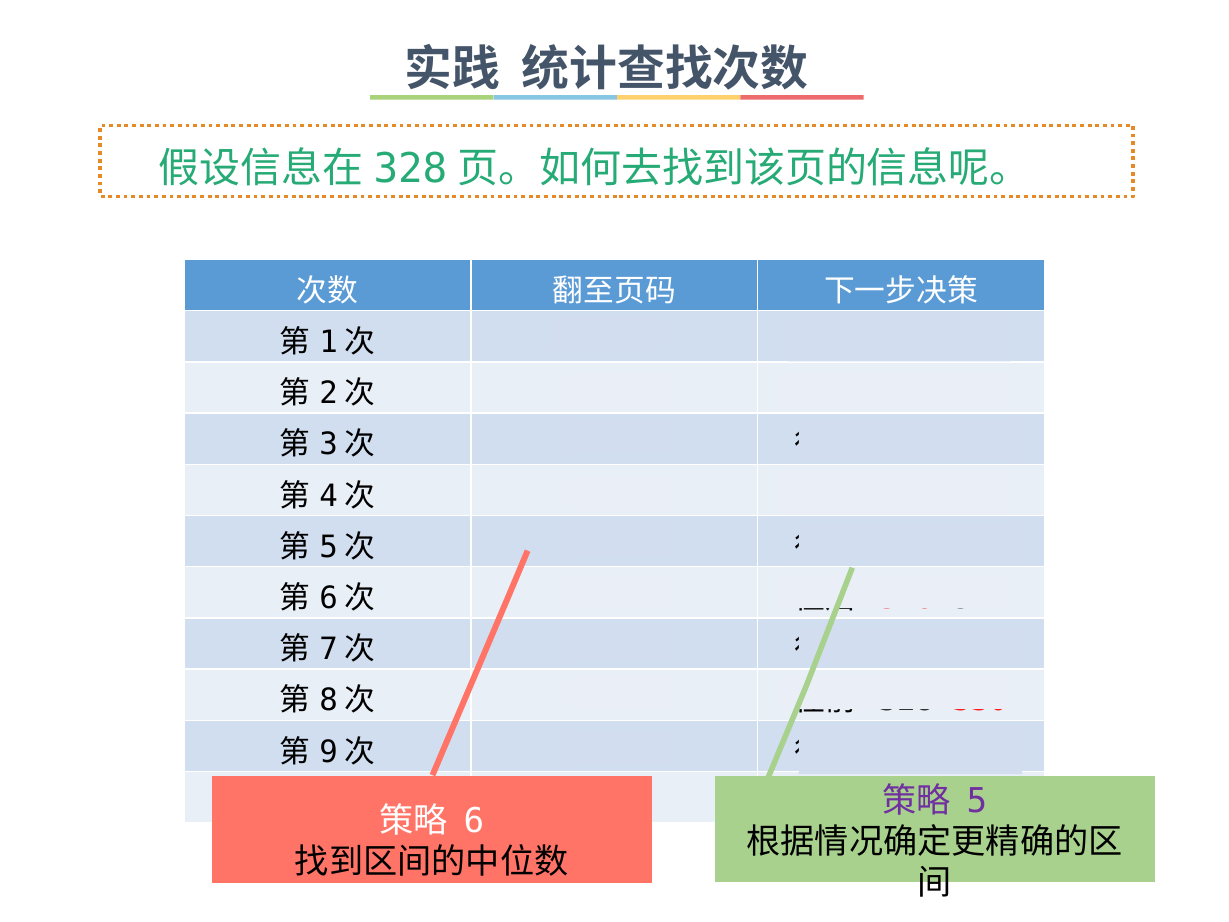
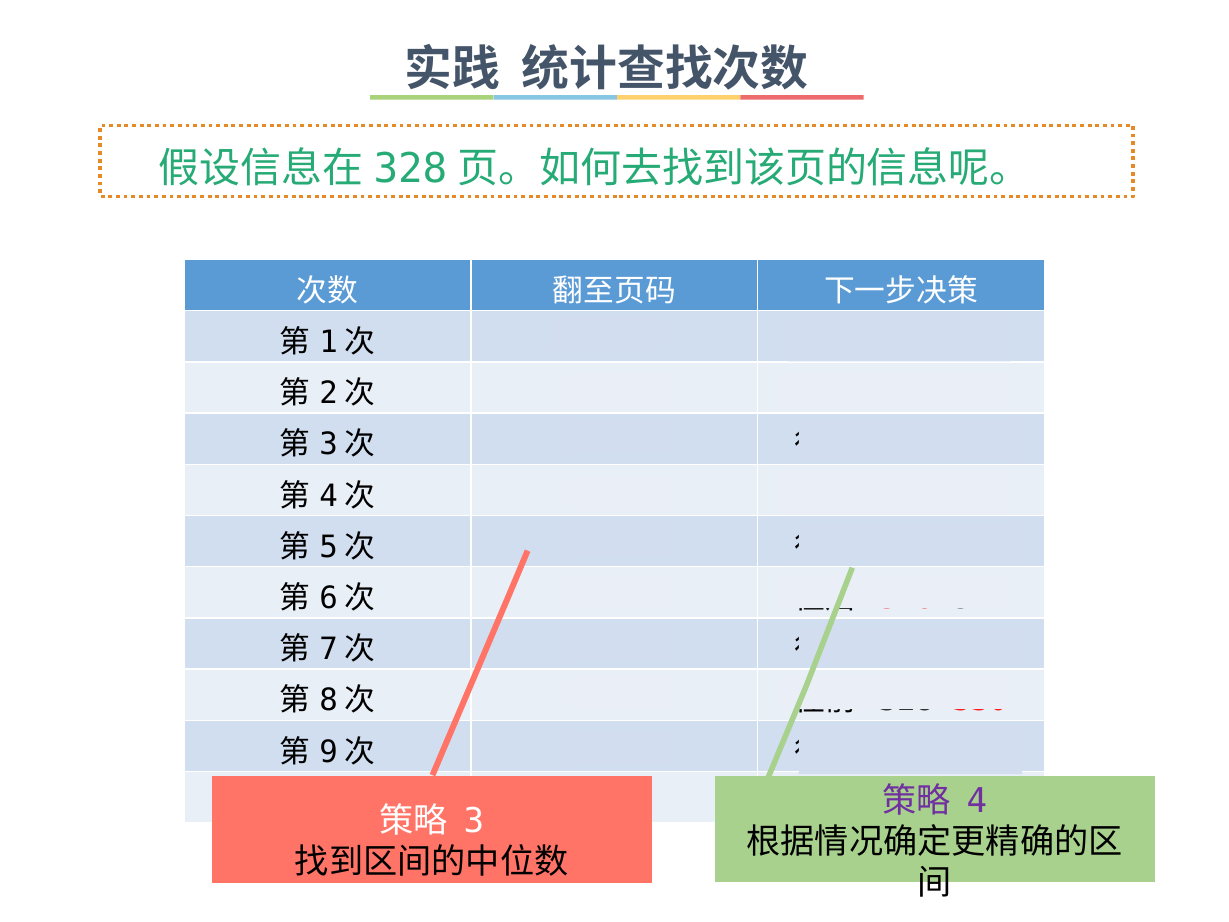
5: 5 -> 4 (977, 801)
6: 6 -> 3 (474, 821)
